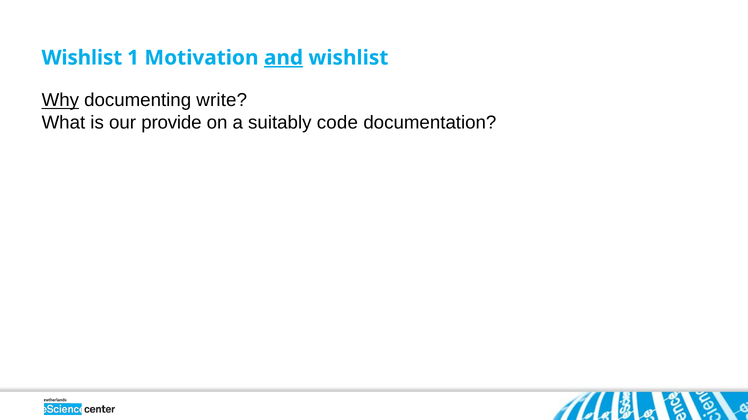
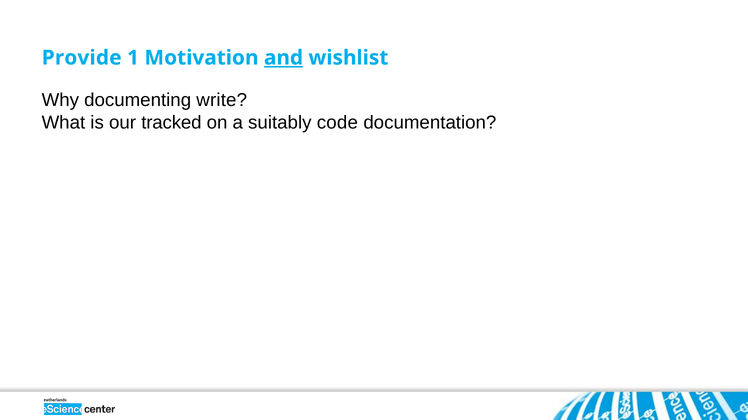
Wishlist: Wishlist -> Provide (82, 58)
Why underline: present -> none (60, 101)
provide: provide -> tracked (171, 123)
